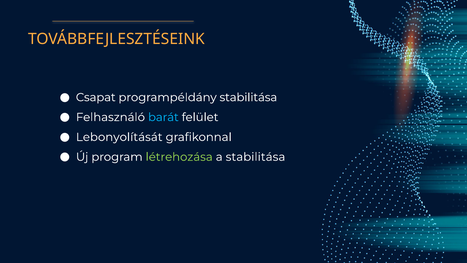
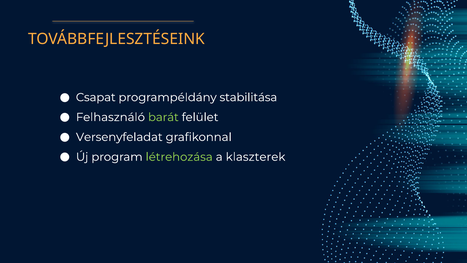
barát colour: light blue -> light green (163, 117)
Lebonyolítását: Lebonyolítását -> Versenyfeladat (119, 137)
a stabilitása: stabilitása -> klaszterek (256, 157)
